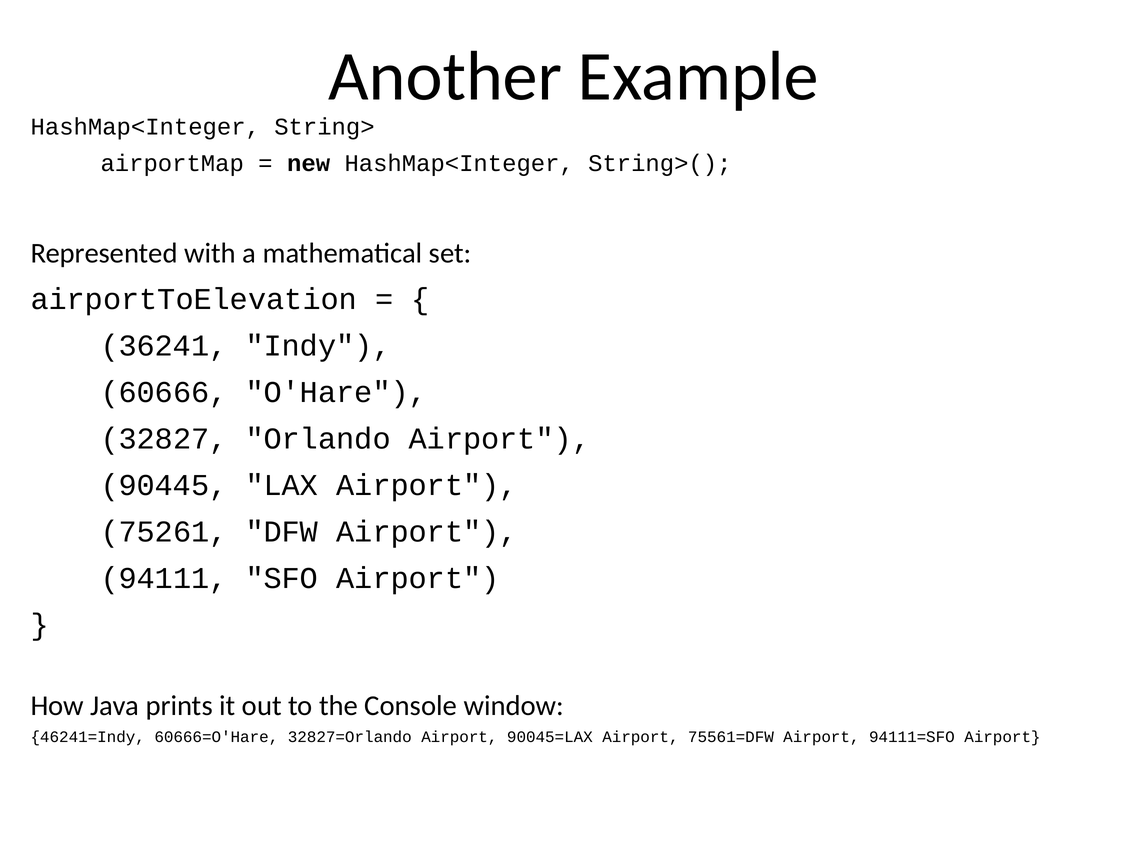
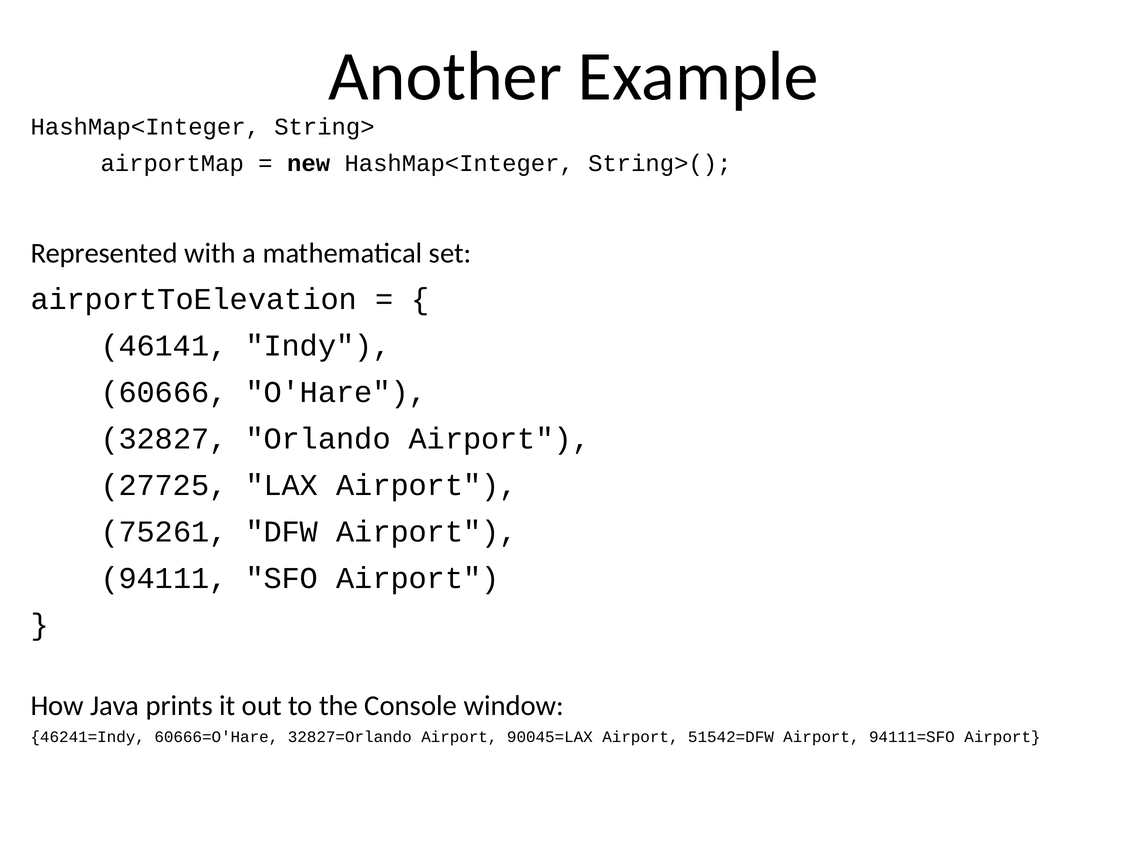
36241: 36241 -> 46141 (164, 346)
90445: 90445 -> 27725 (164, 485)
75561=DFW: 75561=DFW -> 51542=DFW (731, 737)
